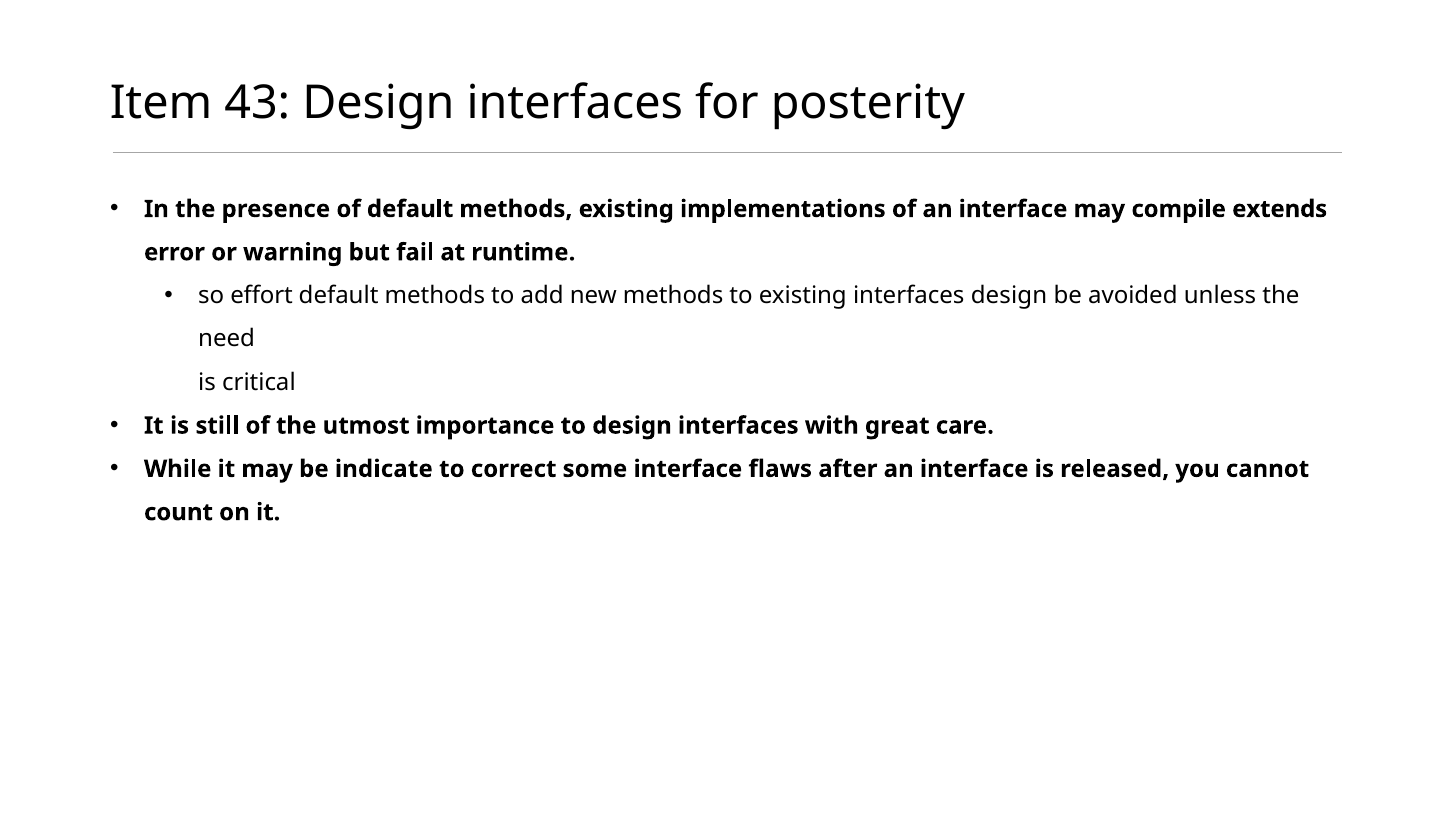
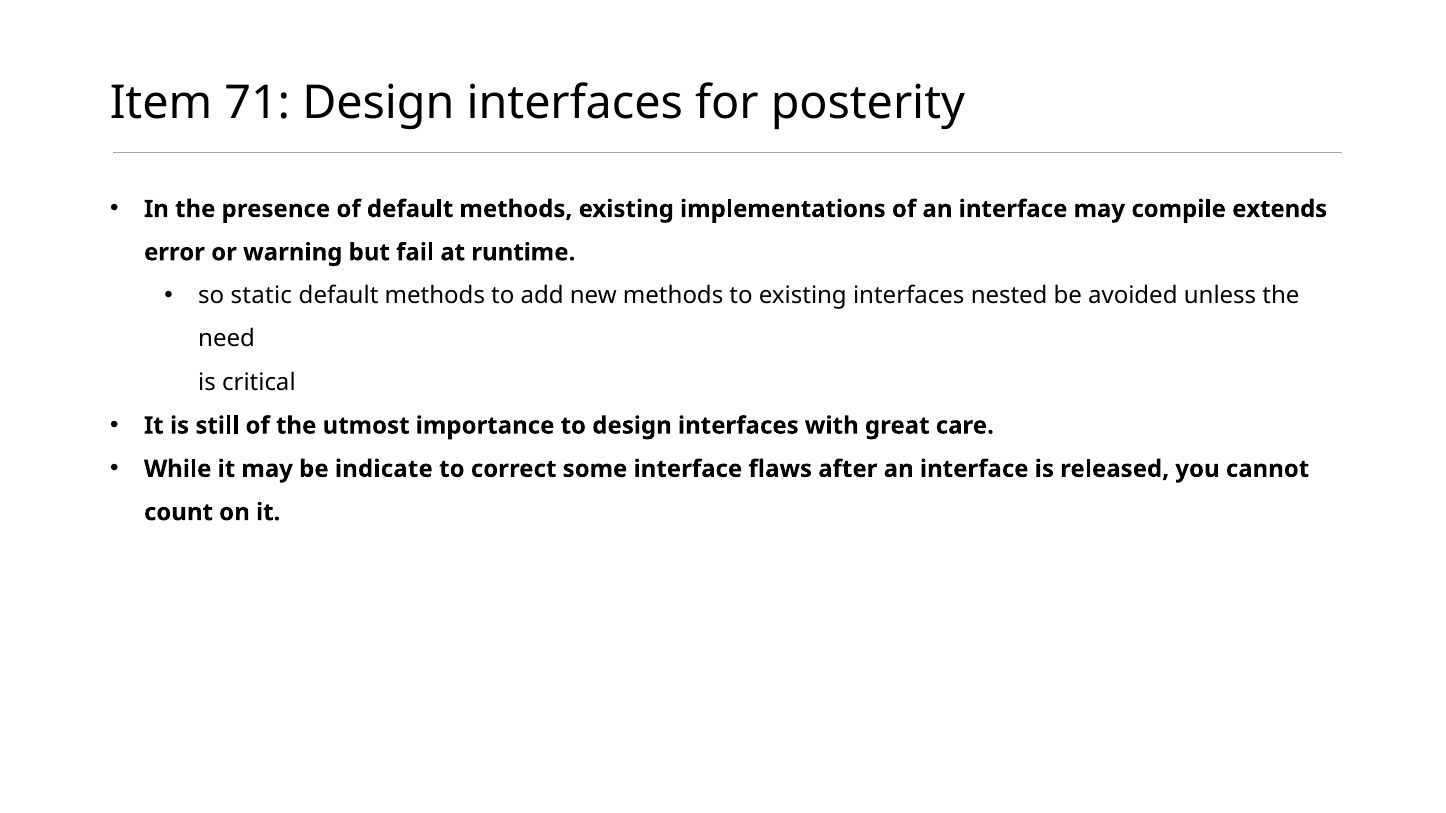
43: 43 -> 71 (257, 103)
effort: effort -> static (261, 296)
interfaces design: design -> nested (1009, 296)
